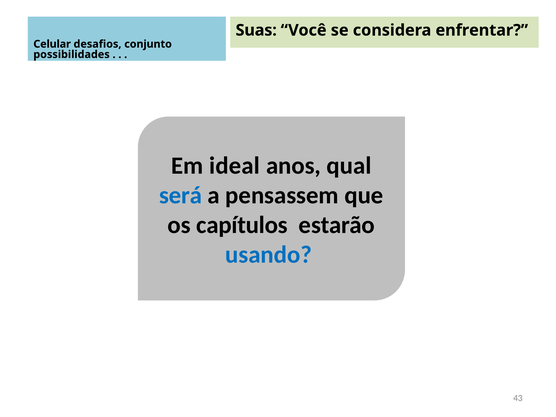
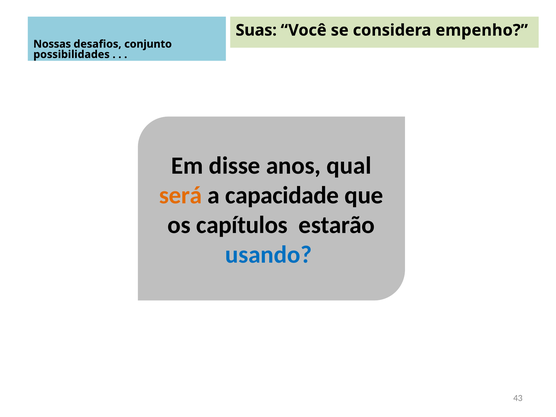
enfrentar: enfrentar -> empenho (482, 30)
Celular: Celular -> Nossas (52, 44)
ideal: ideal -> disse (235, 166)
será colour: blue -> orange (181, 195)
pensassem: pensassem -> capacidade (282, 195)
